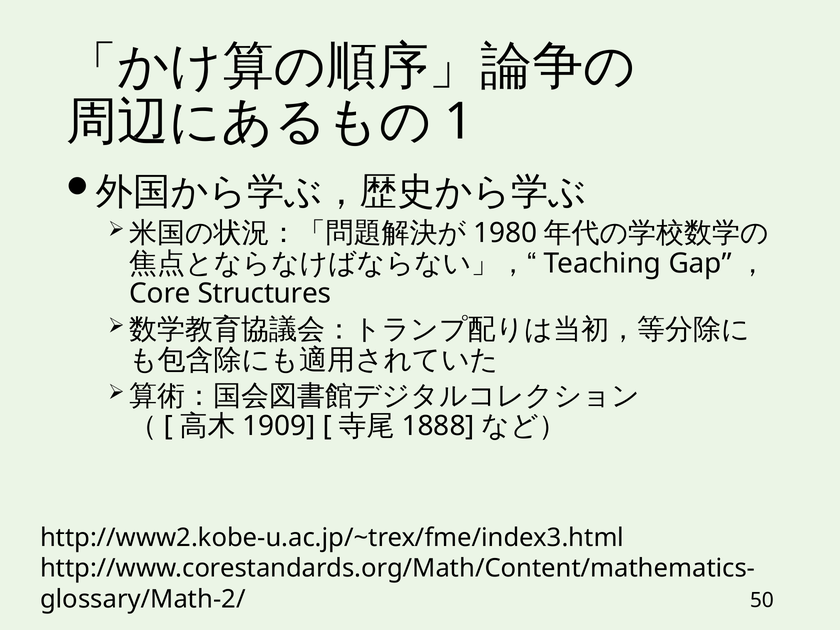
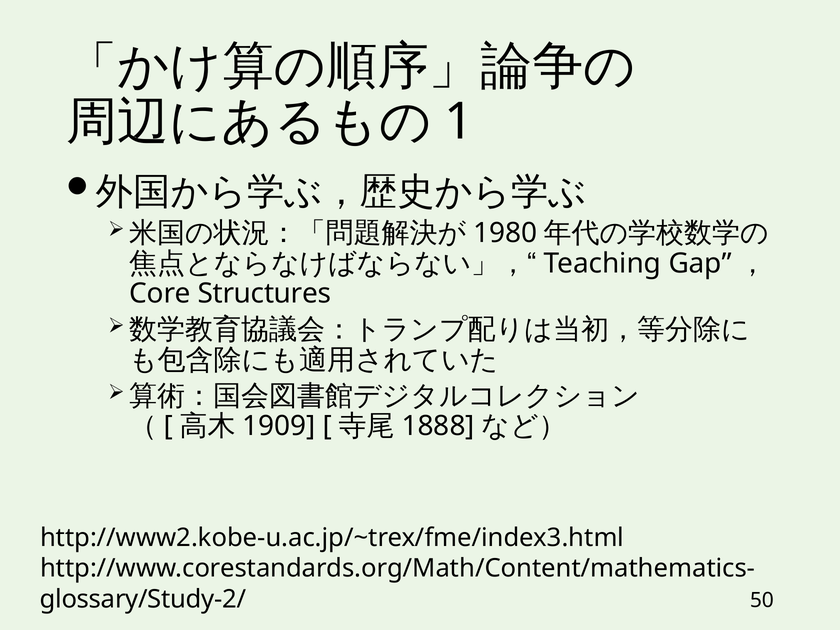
glossary/Math-2/: glossary/Math-2/ -> glossary/Study-2/ (143, 599)
